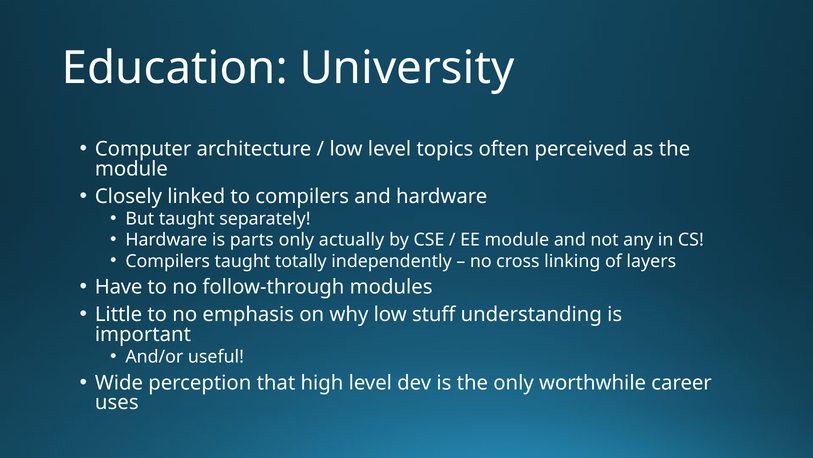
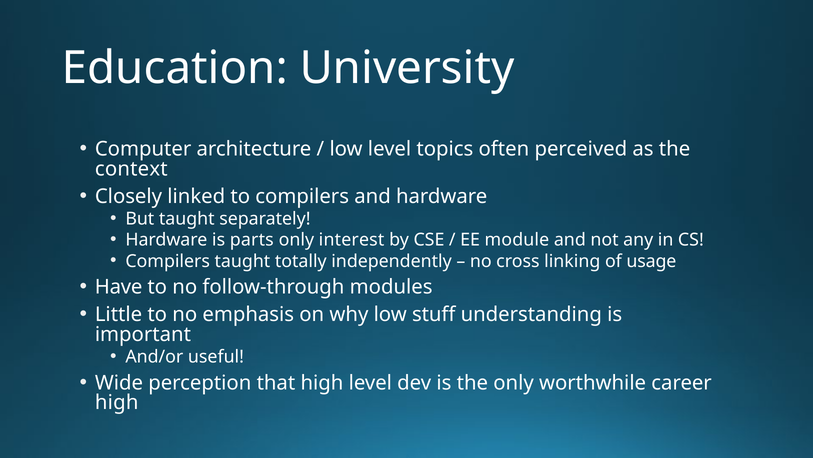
module: module -> context (131, 169)
actually: actually -> interest (352, 240)
layers: layers -> usage (651, 261)
uses: uses -> high (117, 402)
